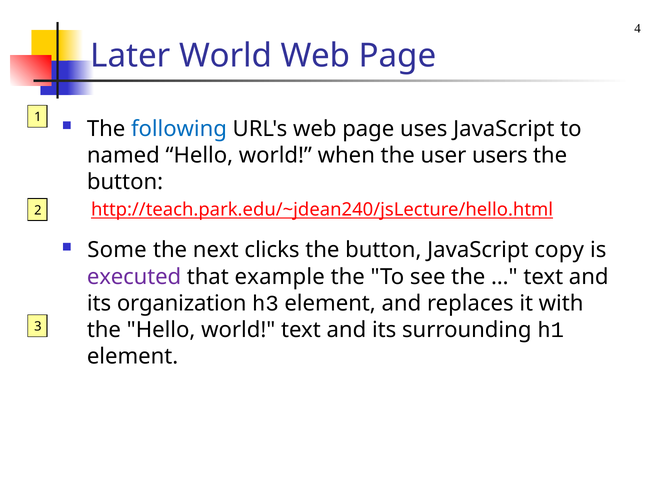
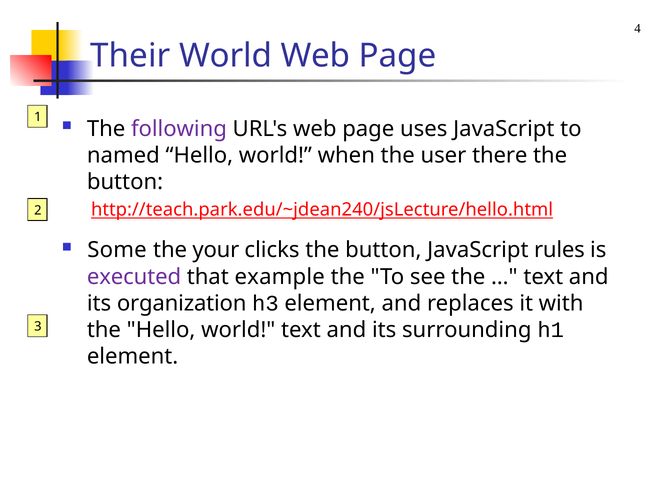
Later: Later -> Their (130, 56)
following colour: blue -> purple (179, 129)
users: users -> there (500, 155)
next: next -> your (216, 250)
copy: copy -> rules (559, 250)
